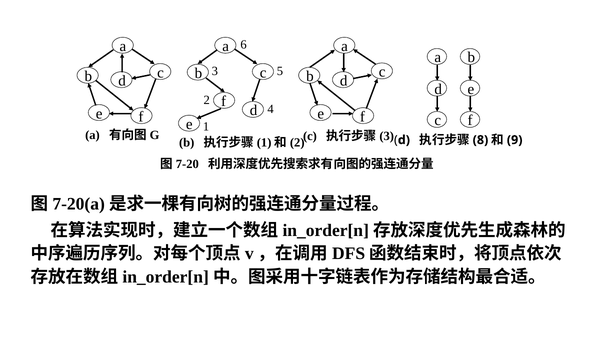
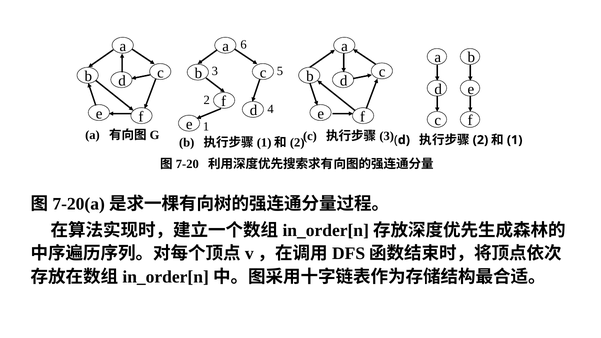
8: 8 -> 2 (480, 140)
9: 9 -> 1 (515, 140)
